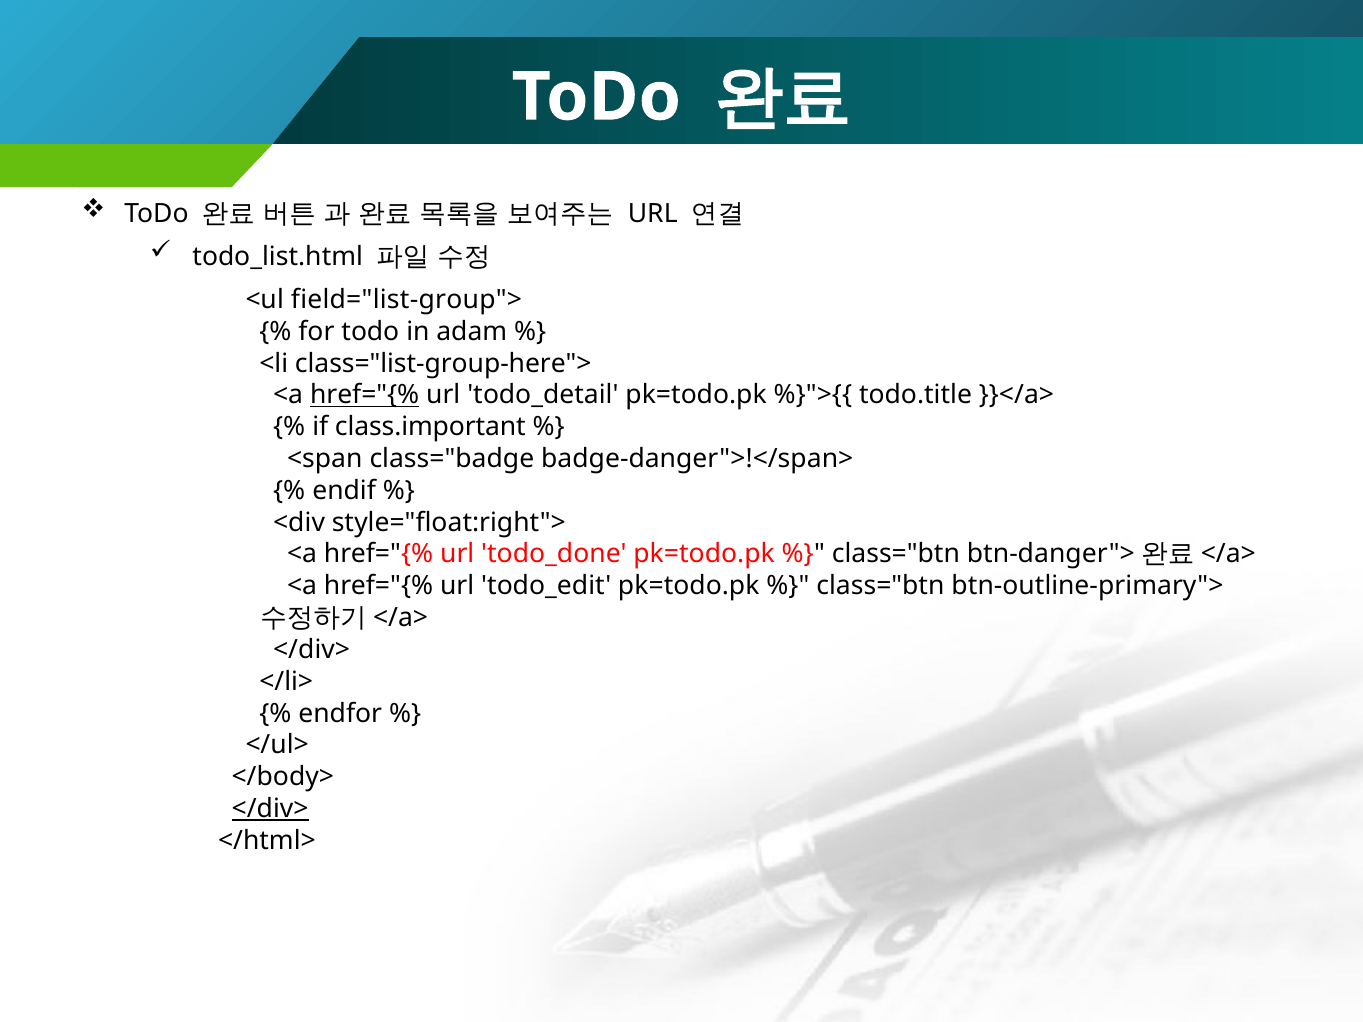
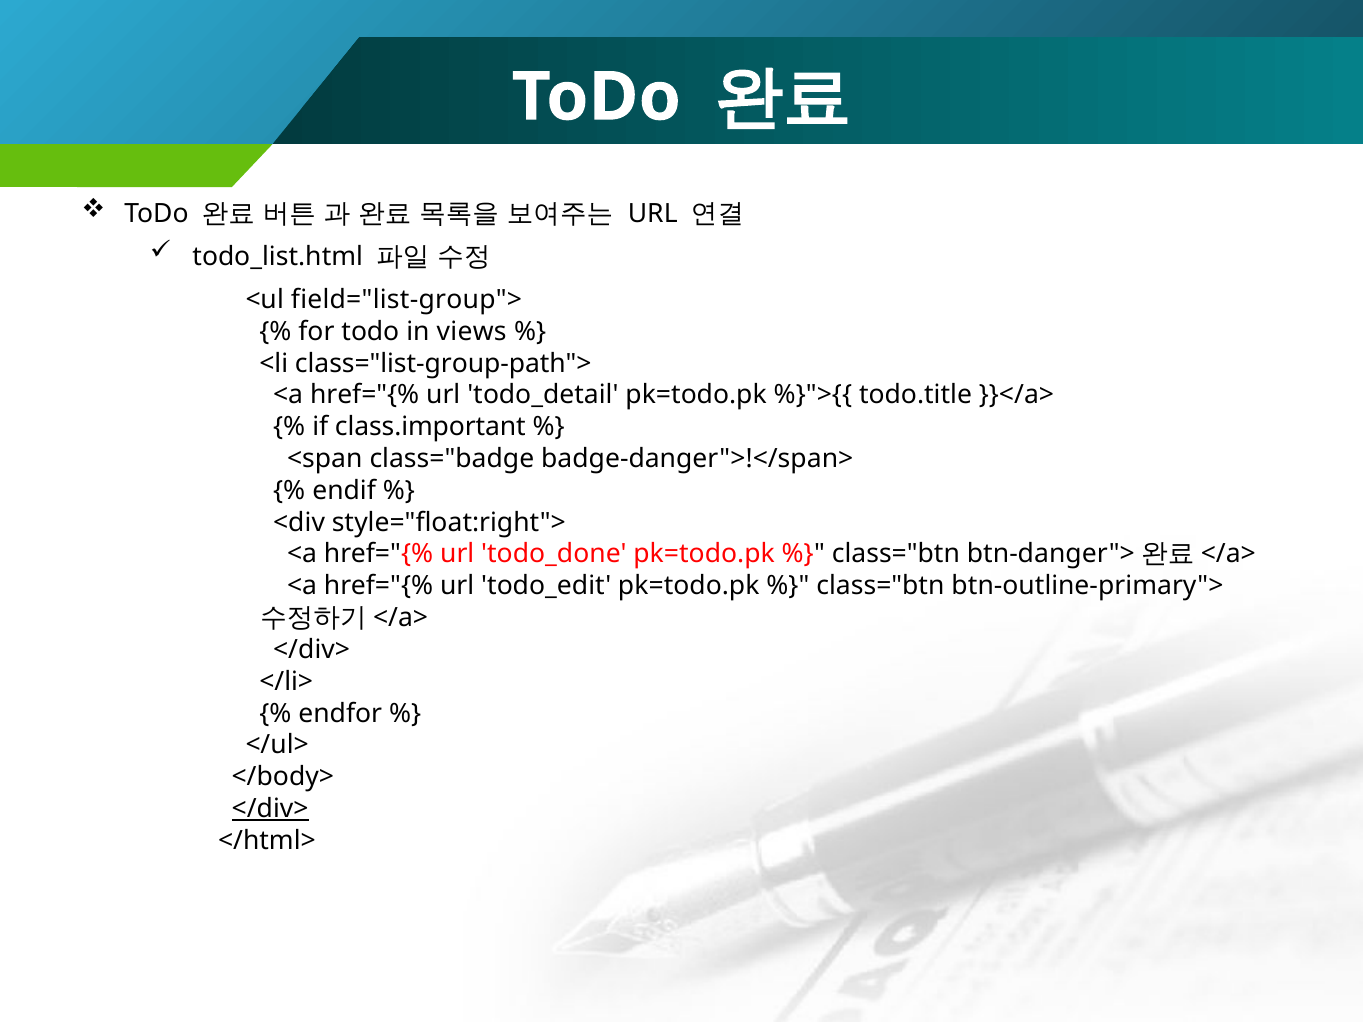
adam: adam -> views (472, 332)
class="list-group-here">: class="list-group-here"> -> class="list-group-path"> (443, 363)
href="{% underline: present -> none (365, 395)
